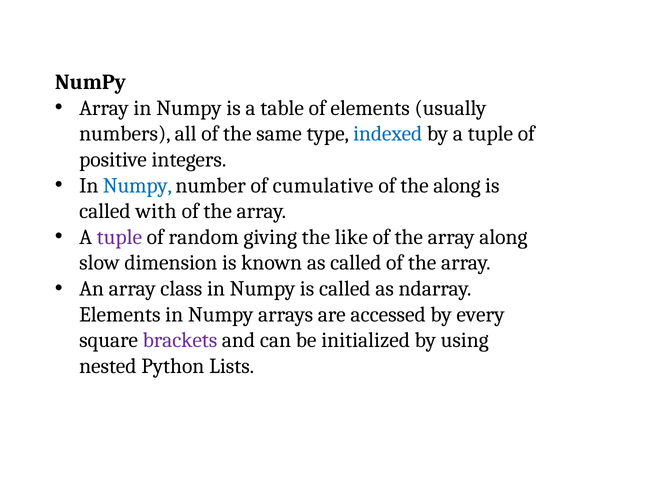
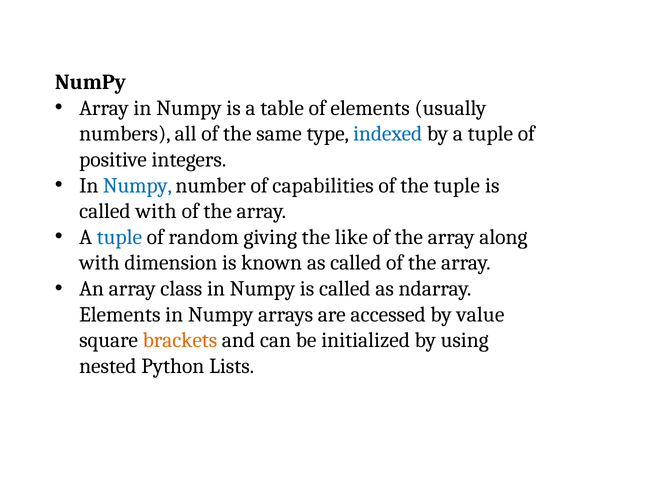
cumulative: cumulative -> capabilities (323, 186)
the along: along -> tuple (457, 186)
tuple colour: purple -> blue (119, 237)
slow: slow -> with (99, 263)
every: every -> value (480, 315)
brackets colour: purple -> orange (180, 341)
